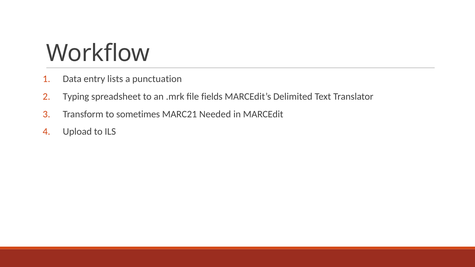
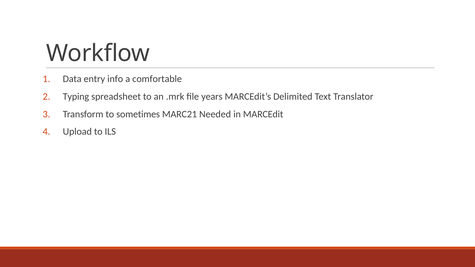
lists: lists -> info (115, 79)
punctuation: punctuation -> comfortable (157, 79)
fields: fields -> years (212, 97)
